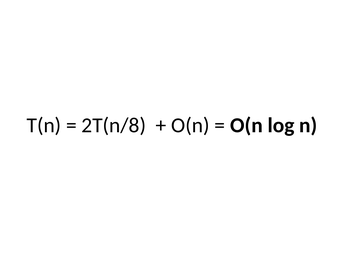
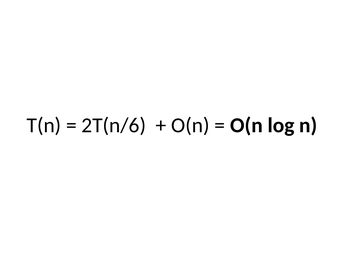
2T(n/8: 2T(n/8 -> 2T(n/6 (114, 125)
